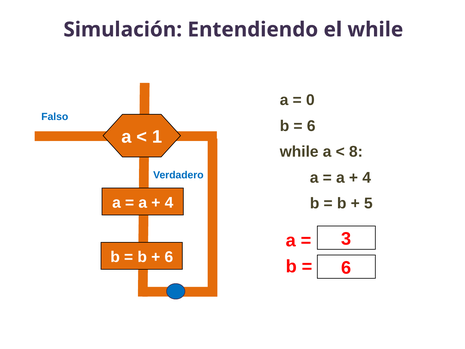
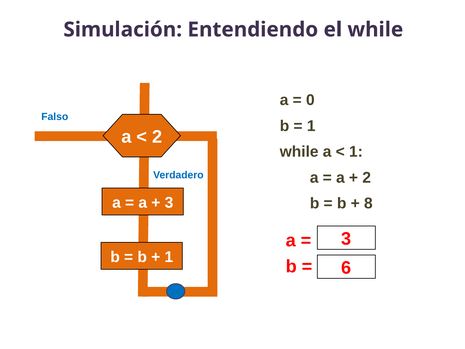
6: 6 -> 1 (311, 126)
1: 1 -> 2 (157, 137)
8: 8 -> 1 (356, 152)
4: 4 -> 2 (367, 177)
4: 4 -> 3 (169, 203)
5: 5 -> 8 (368, 203)
6: 6 -> 1 (169, 257)
